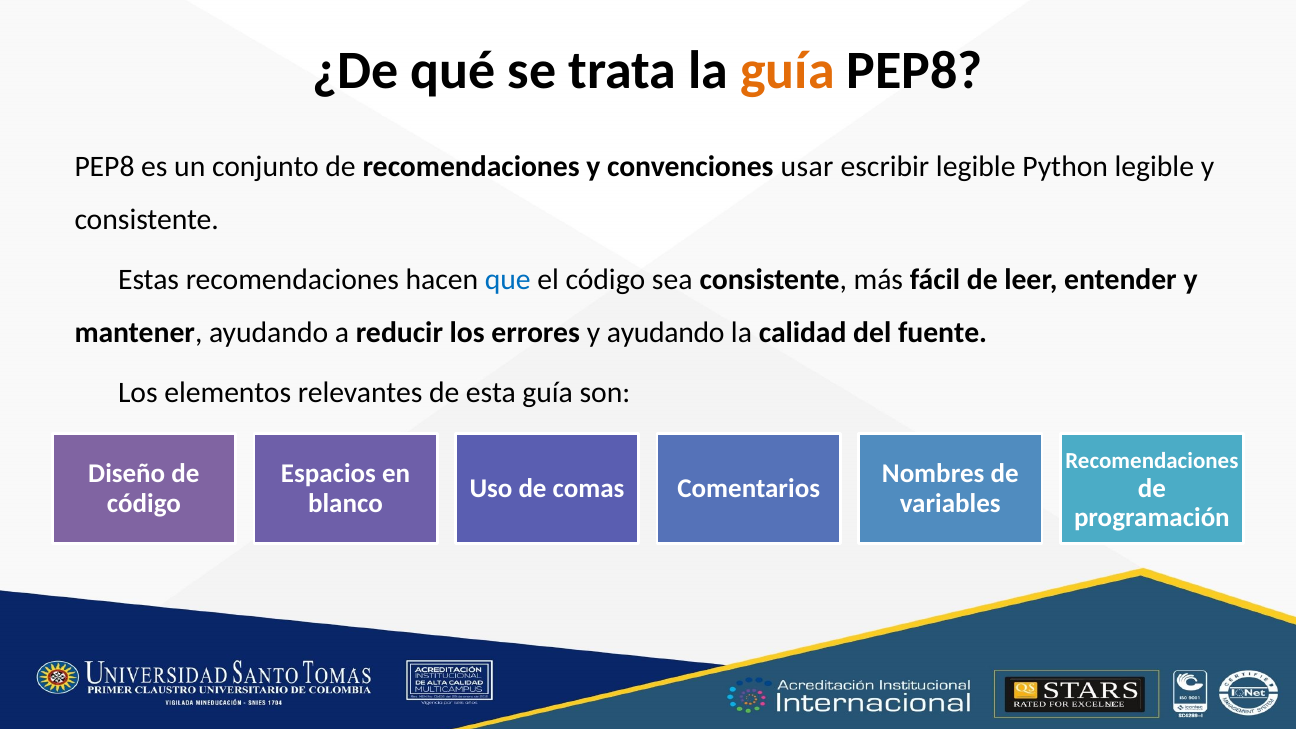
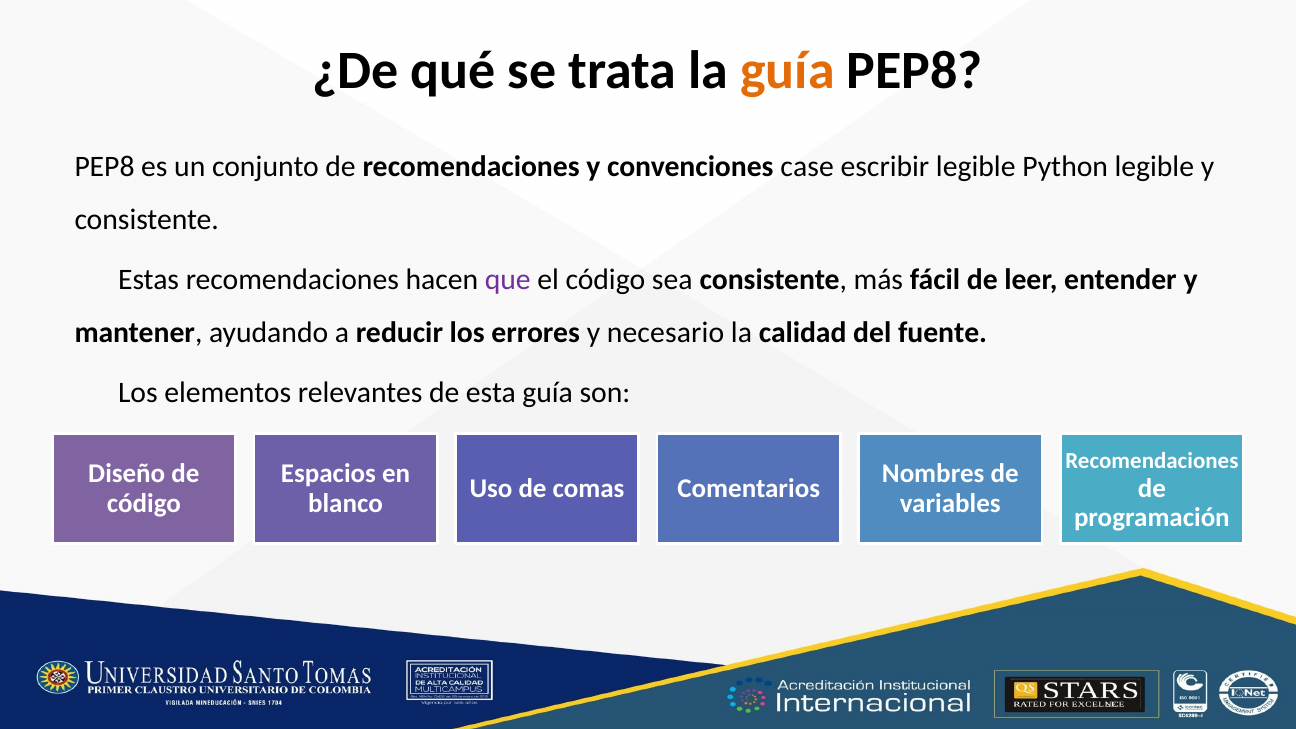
usar: usar -> case (807, 167)
que colour: blue -> purple (508, 280)
y ayudando: ayudando -> necesario (666, 333)
